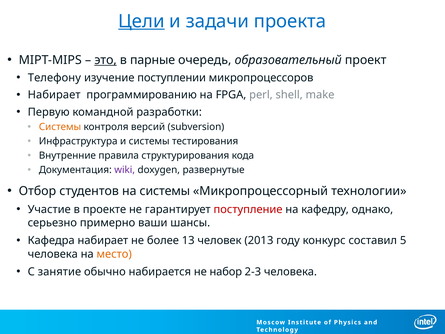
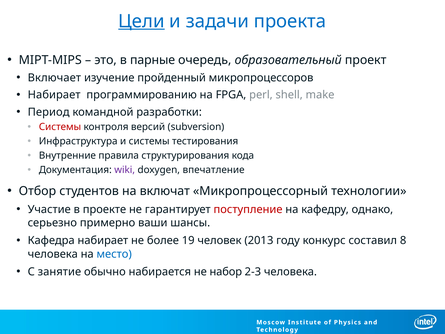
это underline: present -> none (106, 60)
Телефону: Телефону -> Включает (54, 78)
поступлении: поступлении -> пройденный (172, 78)
Первую: Первую -> Период (49, 112)
Системы colour: orange -> red (60, 127)
развернутые: развернутые -> впечатление (214, 170)
на системы: системы -> включат (165, 191)
13: 13 -> 19 (188, 240)
5: 5 -> 8 (403, 240)
место colour: orange -> blue (114, 254)
